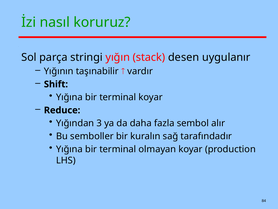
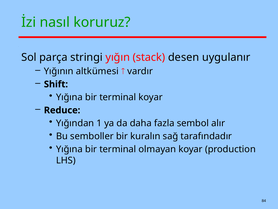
taşınabilir: taşınabilir -> altkümesi (97, 71)
3: 3 -> 1 (99, 123)
